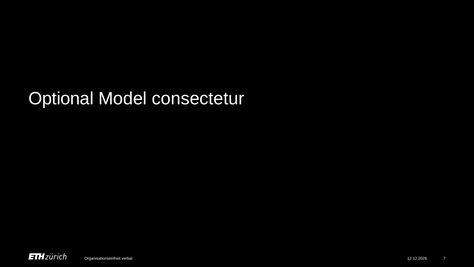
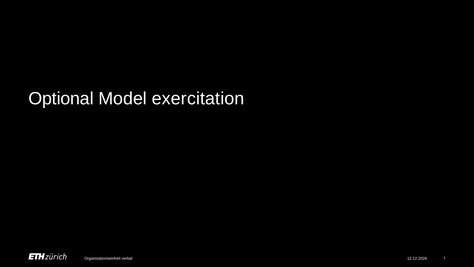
consectetur: consectetur -> exercitation (198, 98)
